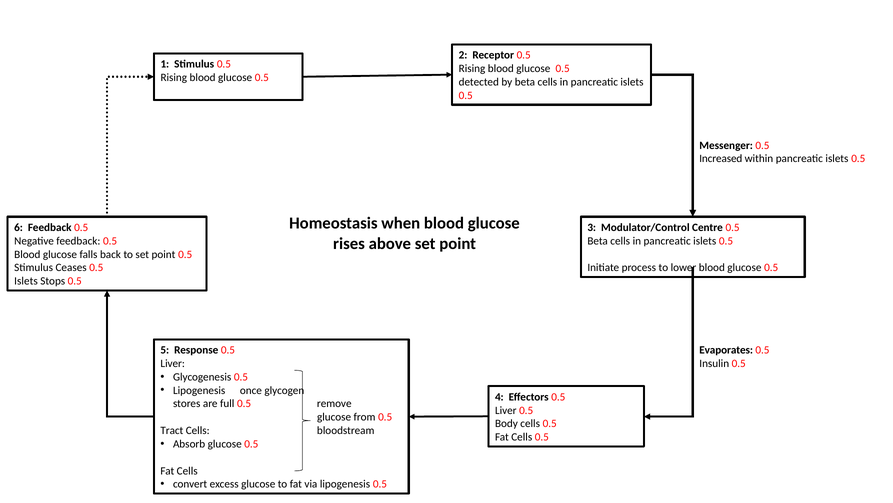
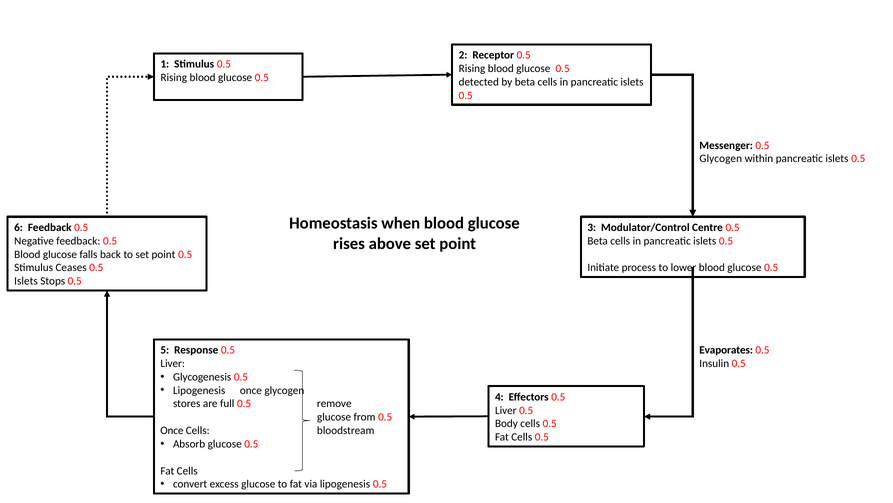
Increased: Increased -> Glycogen (721, 159)
Tract: Tract -> Once (172, 430)
